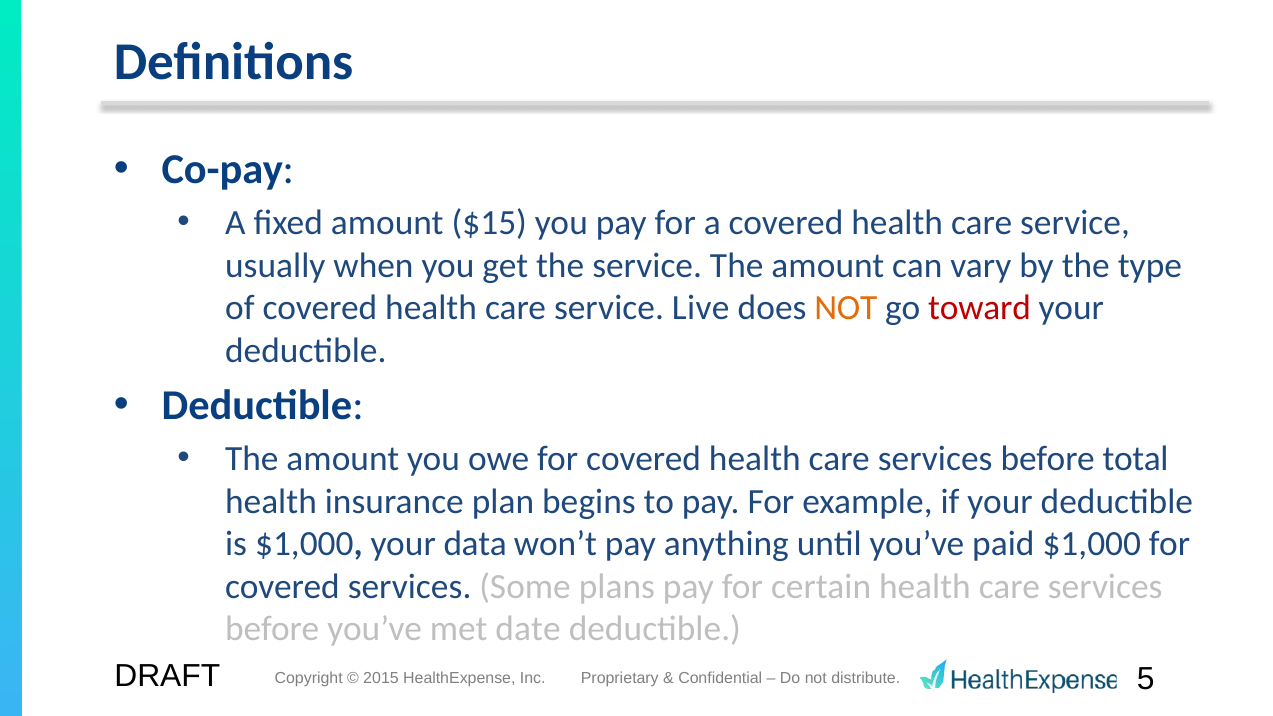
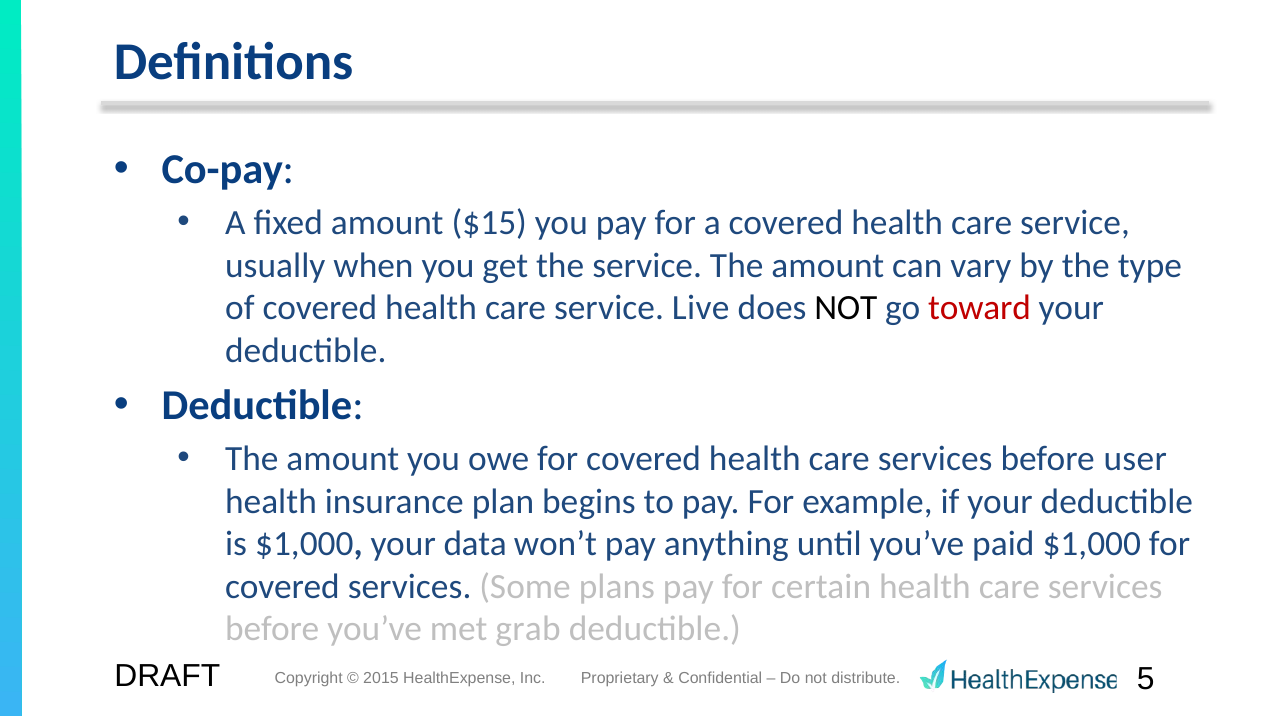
NOT colour: orange -> black (846, 308)
total: total -> user (1135, 459)
date: date -> grab (528, 629)
